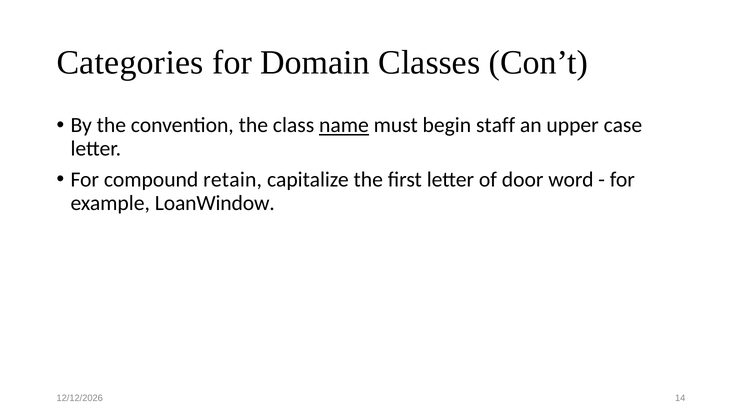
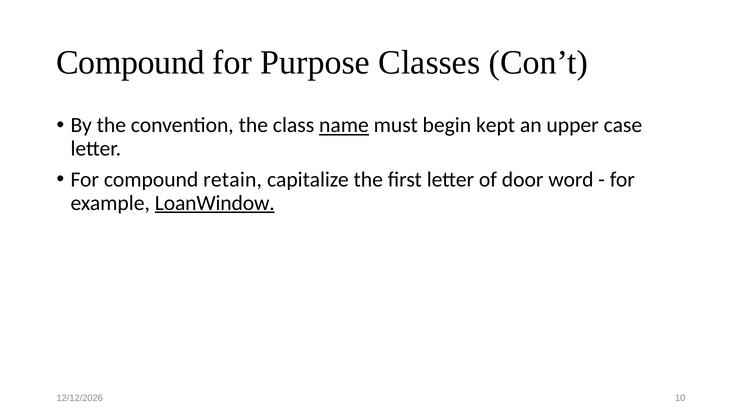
Categories: Categories -> Compound (130, 62)
Domain: Domain -> Purpose (315, 62)
staff: staff -> kept (496, 125)
LoanWindow underline: none -> present (215, 203)
14: 14 -> 10 (680, 399)
